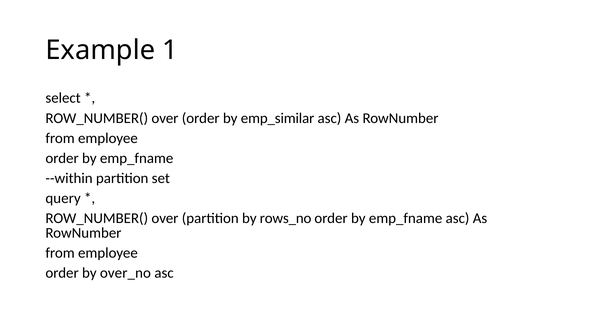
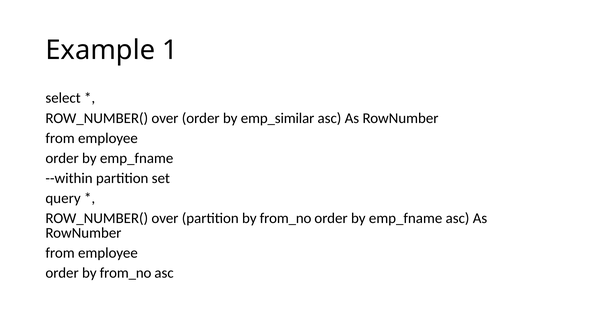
partition by rows_no: rows_no -> from_no (286, 219)
order by over_no: over_no -> from_no (126, 273)
